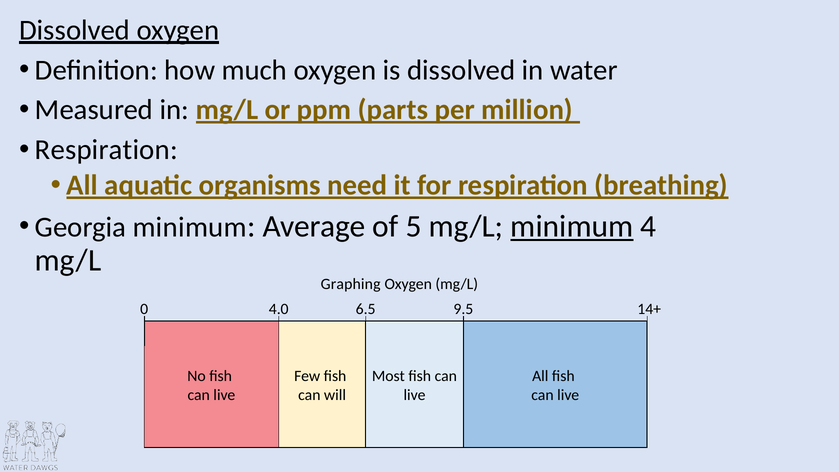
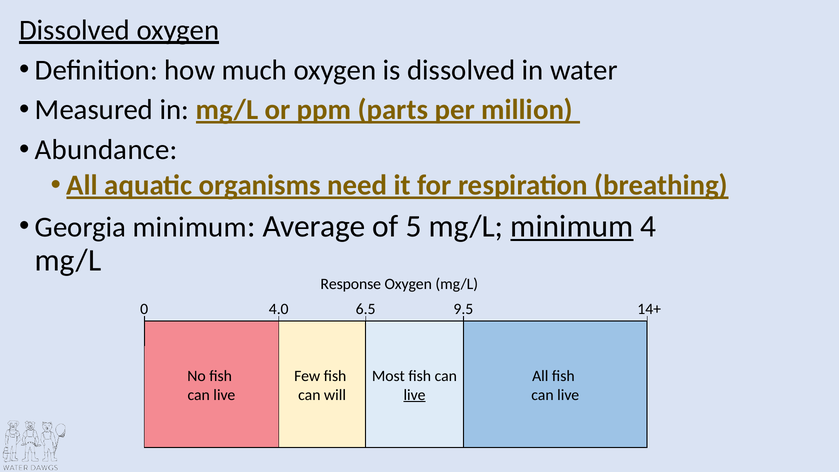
Respiration: Respiration -> Abundance (106, 150)
Graphing: Graphing -> Response (351, 284)
live underline: none -> present (415, 395)
